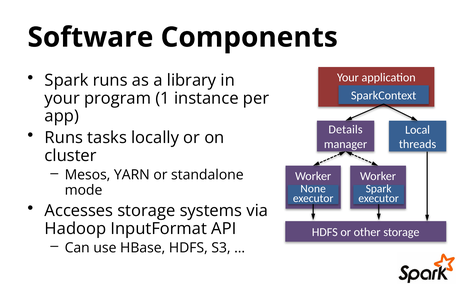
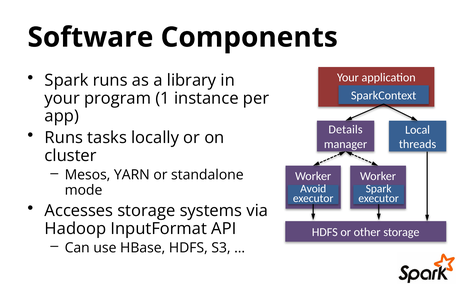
None: None -> Avoid (313, 188)
